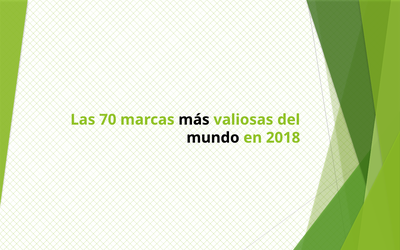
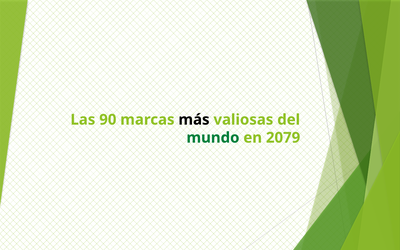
70: 70 -> 90 (108, 120)
mundo colour: black -> green (213, 138)
2018: 2018 -> 2079 (283, 138)
